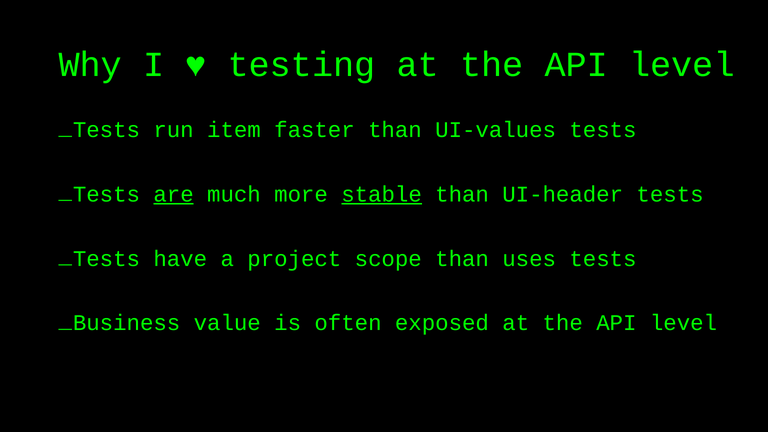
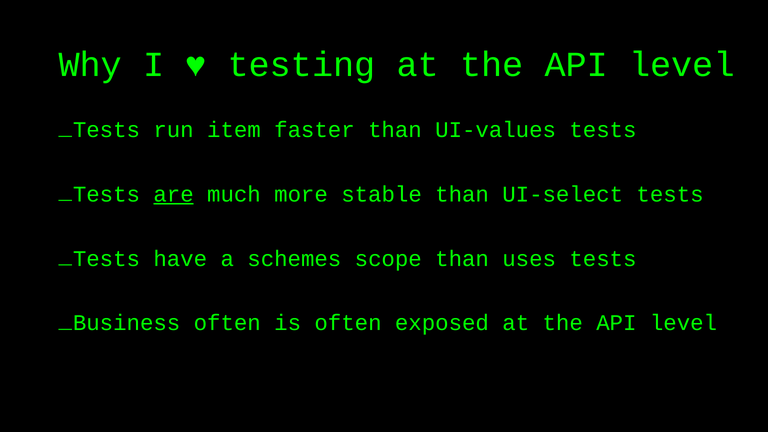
stable underline: present -> none (382, 194)
UI-header: UI-header -> UI-select (563, 194)
project: project -> schemes (294, 259)
Business value: value -> often (227, 323)
